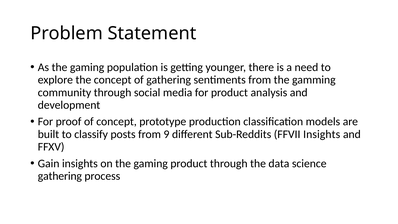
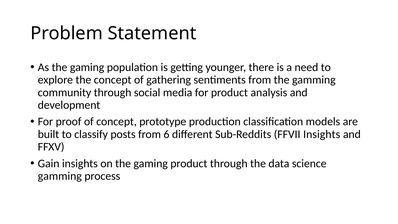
9: 9 -> 6 (166, 134)
gathering: gathering -> gamming (60, 176)
